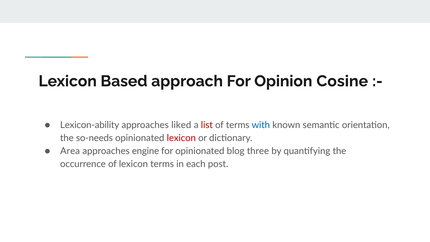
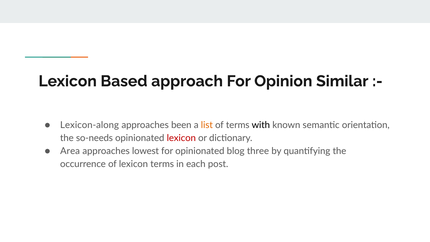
Cosine: Cosine -> Similar (342, 81)
Lexicon-ability: Lexicon-ability -> Lexicon-along (90, 125)
liked: liked -> been (181, 125)
list colour: red -> orange (207, 125)
with colour: blue -> black (261, 125)
engine: engine -> lowest (146, 151)
